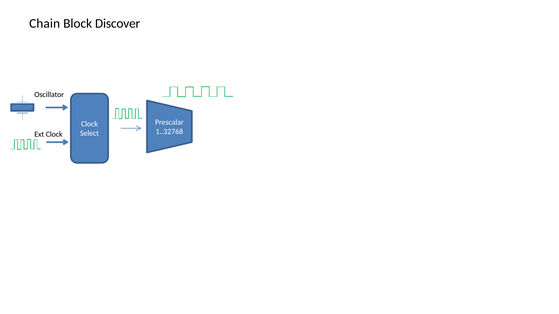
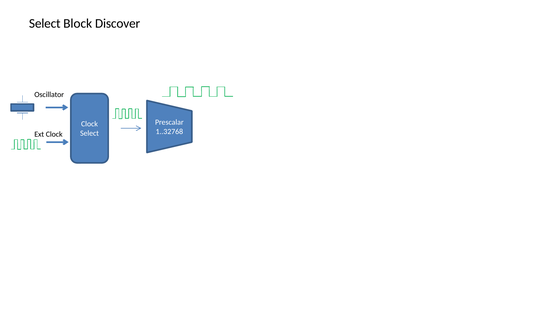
Chain: Chain -> Select (45, 24)
